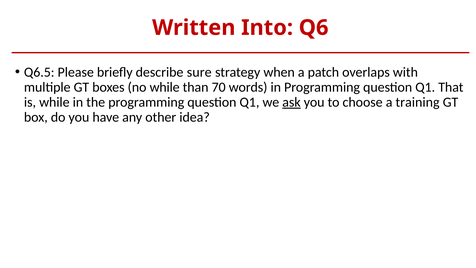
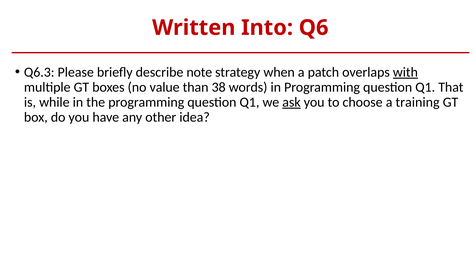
Q6.5: Q6.5 -> Q6.3 (39, 72)
sure: sure -> note (199, 72)
with underline: none -> present (405, 72)
no while: while -> value (165, 87)
70: 70 -> 38 (219, 87)
